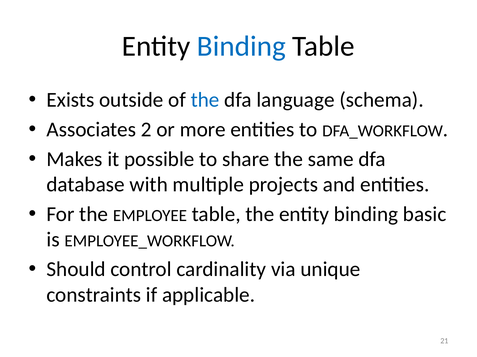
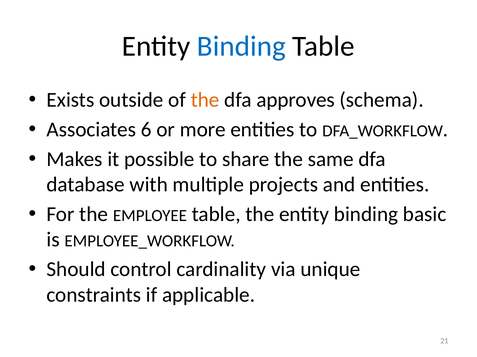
the colour: blue -> orange (205, 100)
language: language -> approves (296, 100)
2: 2 -> 6 (146, 130)
